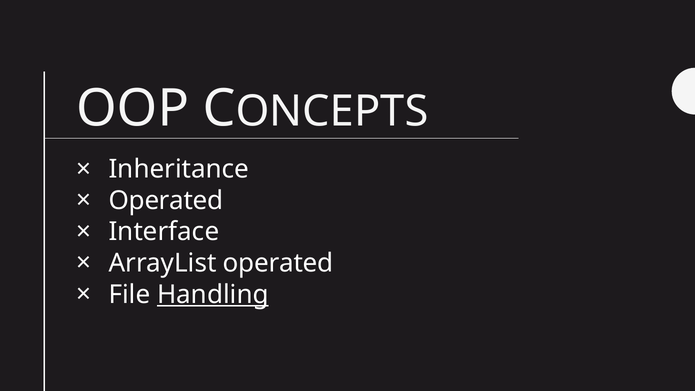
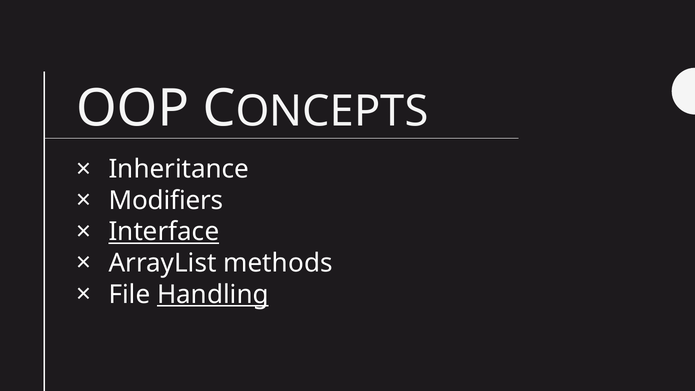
Operated: Operated -> Modifiers (166, 201)
Interface underline: none -> present (164, 232)
ArrayList operated: operated -> methods (278, 263)
